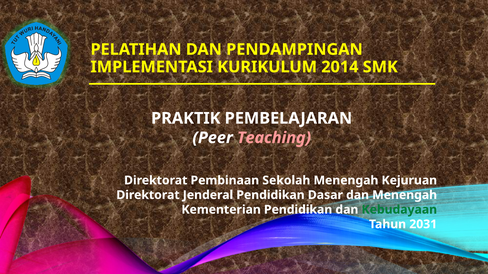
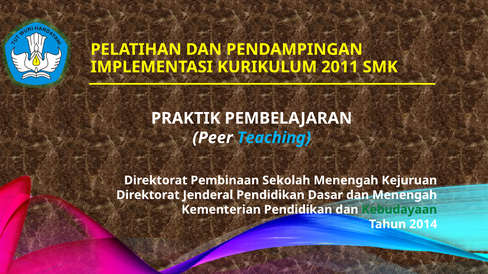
2014: 2014 -> 2011 (340, 67)
Teaching colour: pink -> light blue (274, 138)
2031: 2031 -> 2014 (423, 225)
